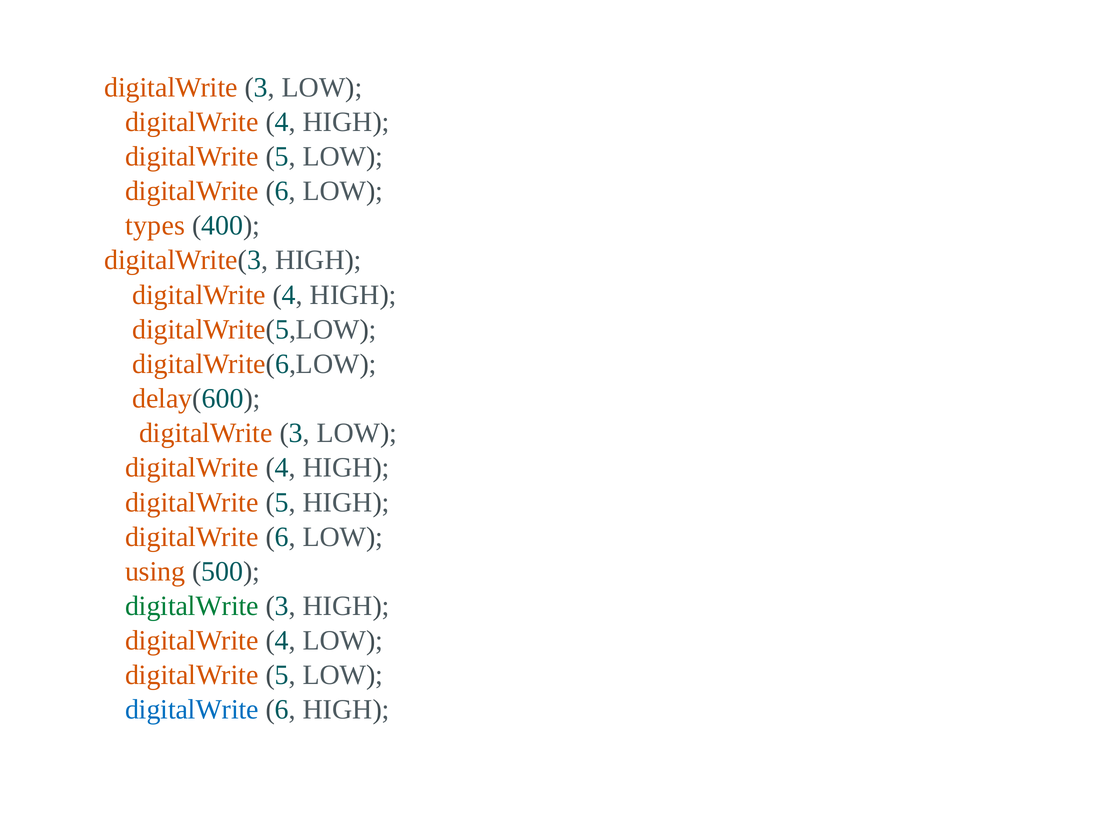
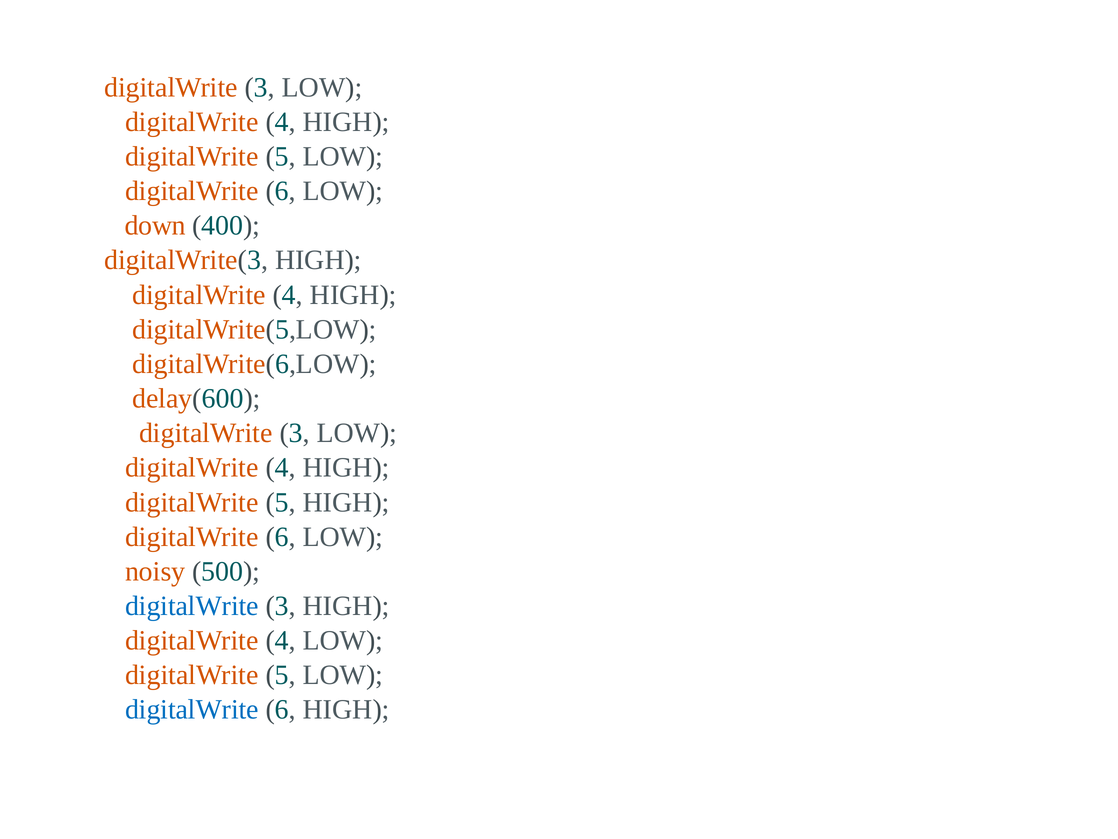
types: types -> down (155, 226)
using: using -> noisy (155, 571)
digitalWrite colour: green -> blue (192, 606)
